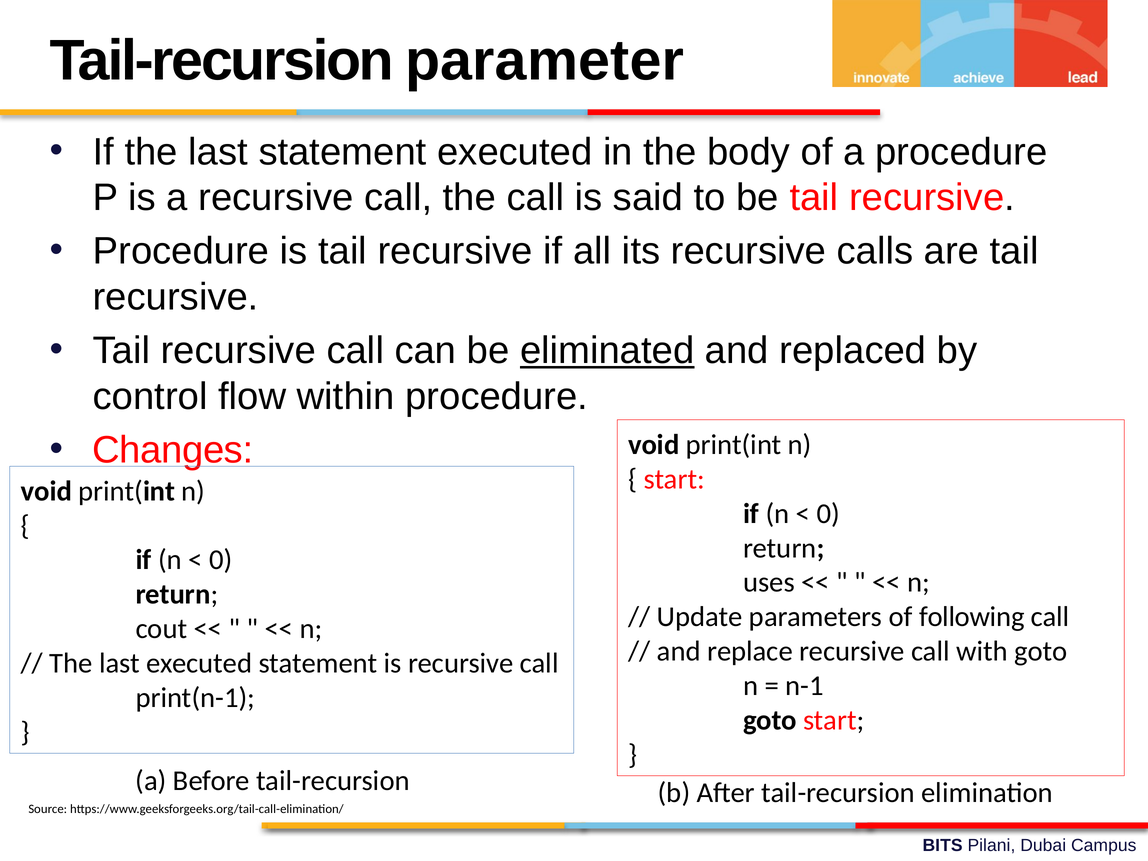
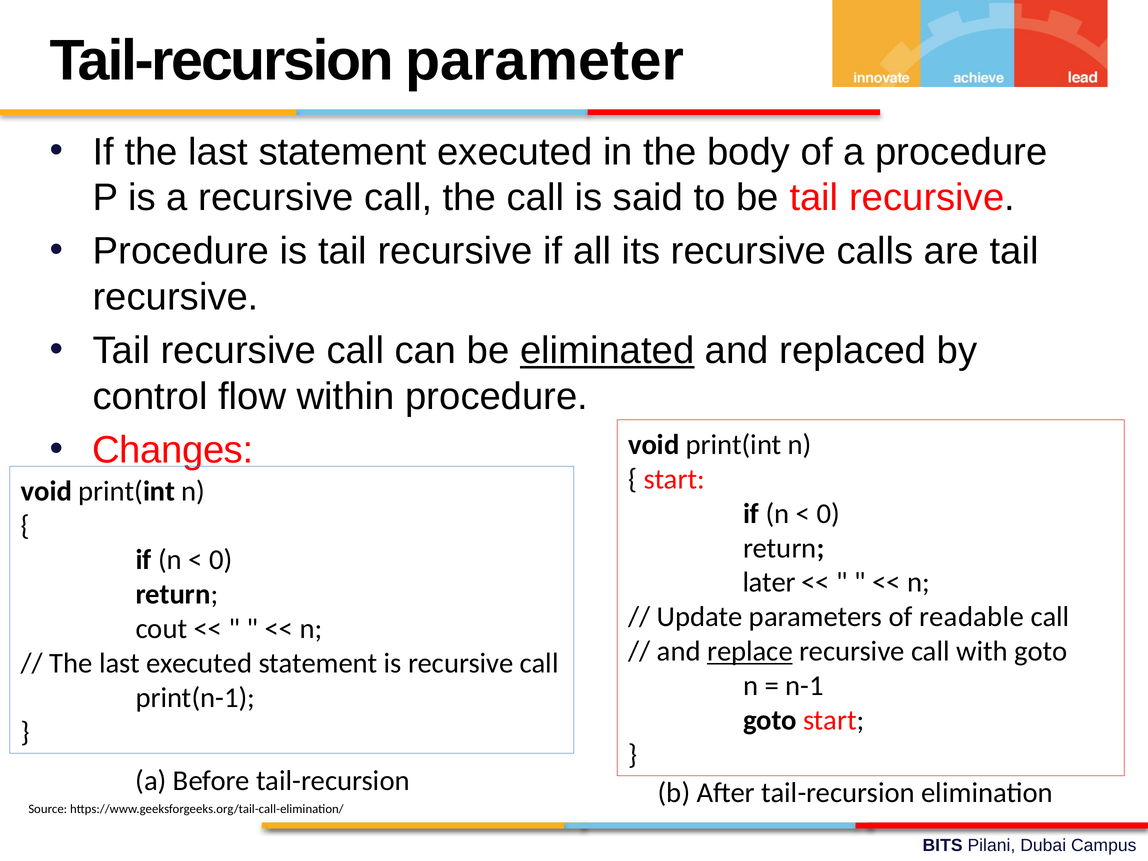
uses: uses -> later (769, 583)
following: following -> readable (972, 617)
replace underline: none -> present (750, 651)
